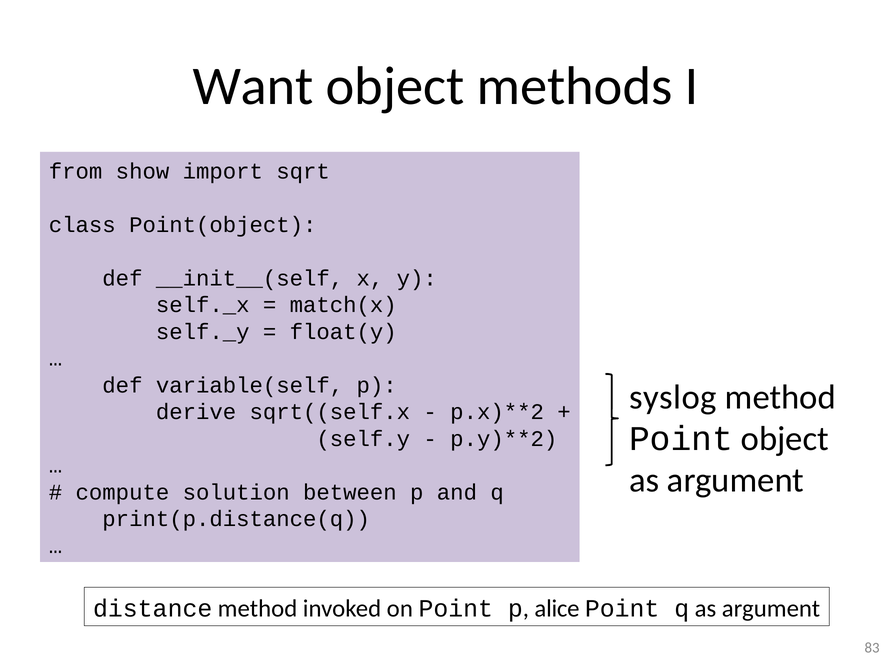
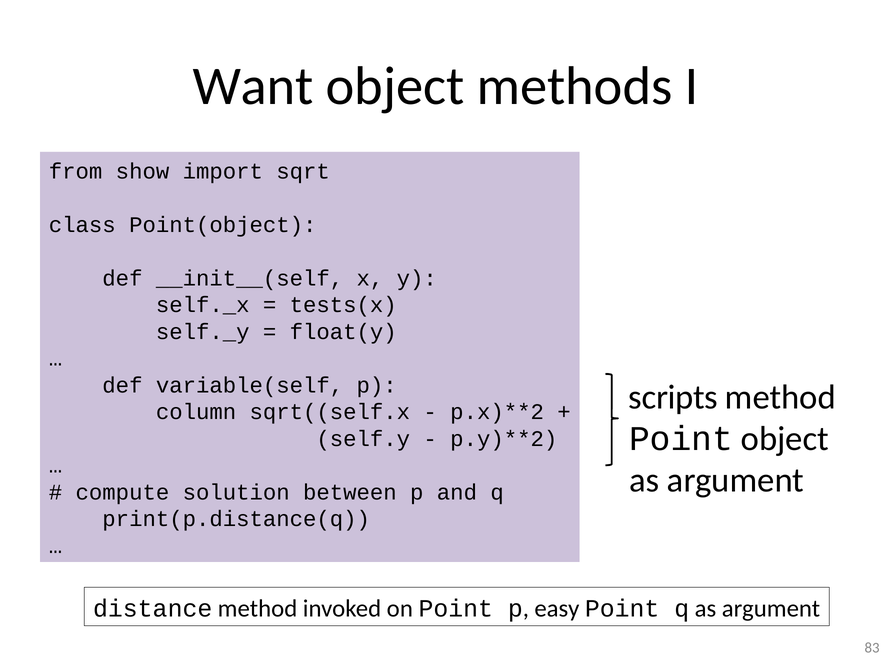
match(x: match(x -> tests(x (343, 305)
syslog: syslog -> scripts (673, 397)
derive: derive -> column (196, 412)
alice: alice -> easy (557, 608)
